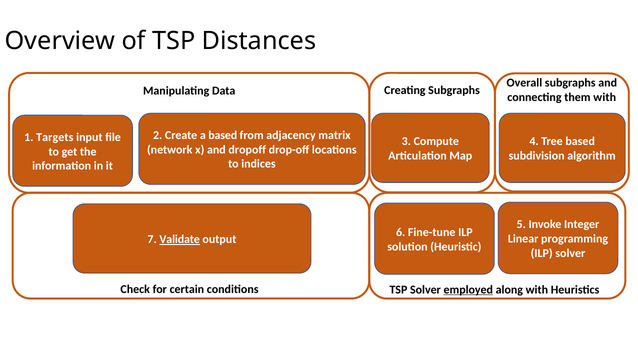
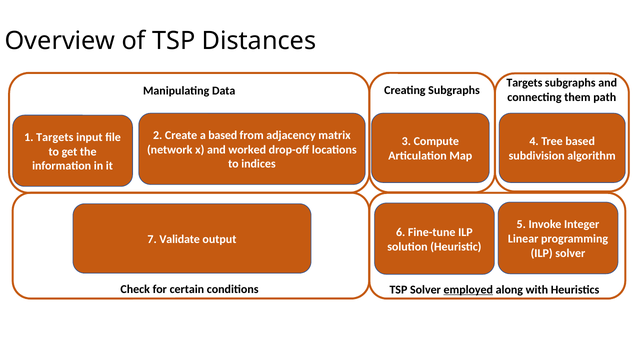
Overall: Overall -> Targets (524, 83)
them with: with -> path (605, 97)
dropoff: dropoff -> worked (247, 150)
Validate underline: present -> none (180, 239)
